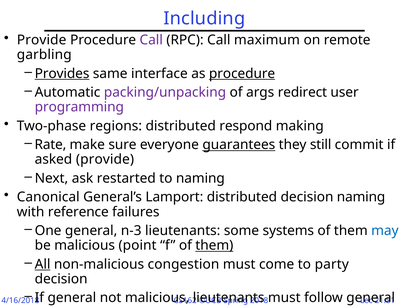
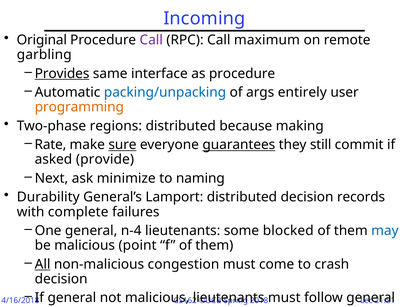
Including: Including -> Incoming (204, 19)
Provide: Provide -> Original (42, 40)
procedure underline: present -> none (242, 73)
packing/unpacking colour: purple -> blue (165, 92)
redirect: redirect -> entirely (302, 92)
programming colour: purple -> orange (79, 107)
respond: respond -> because (246, 126)
sure underline: none -> present (122, 145)
restarted: restarted -> minimize (126, 178)
Canonical: Canonical -> Durability (48, 197)
decision naming: naming -> records (361, 197)
reference: reference -> complete (78, 212)
n-3: n-3 -> n-4 (131, 230)
systems: systems -> blocked (288, 230)
them underline: present -> none (214, 245)
party: party -> crash (332, 264)
